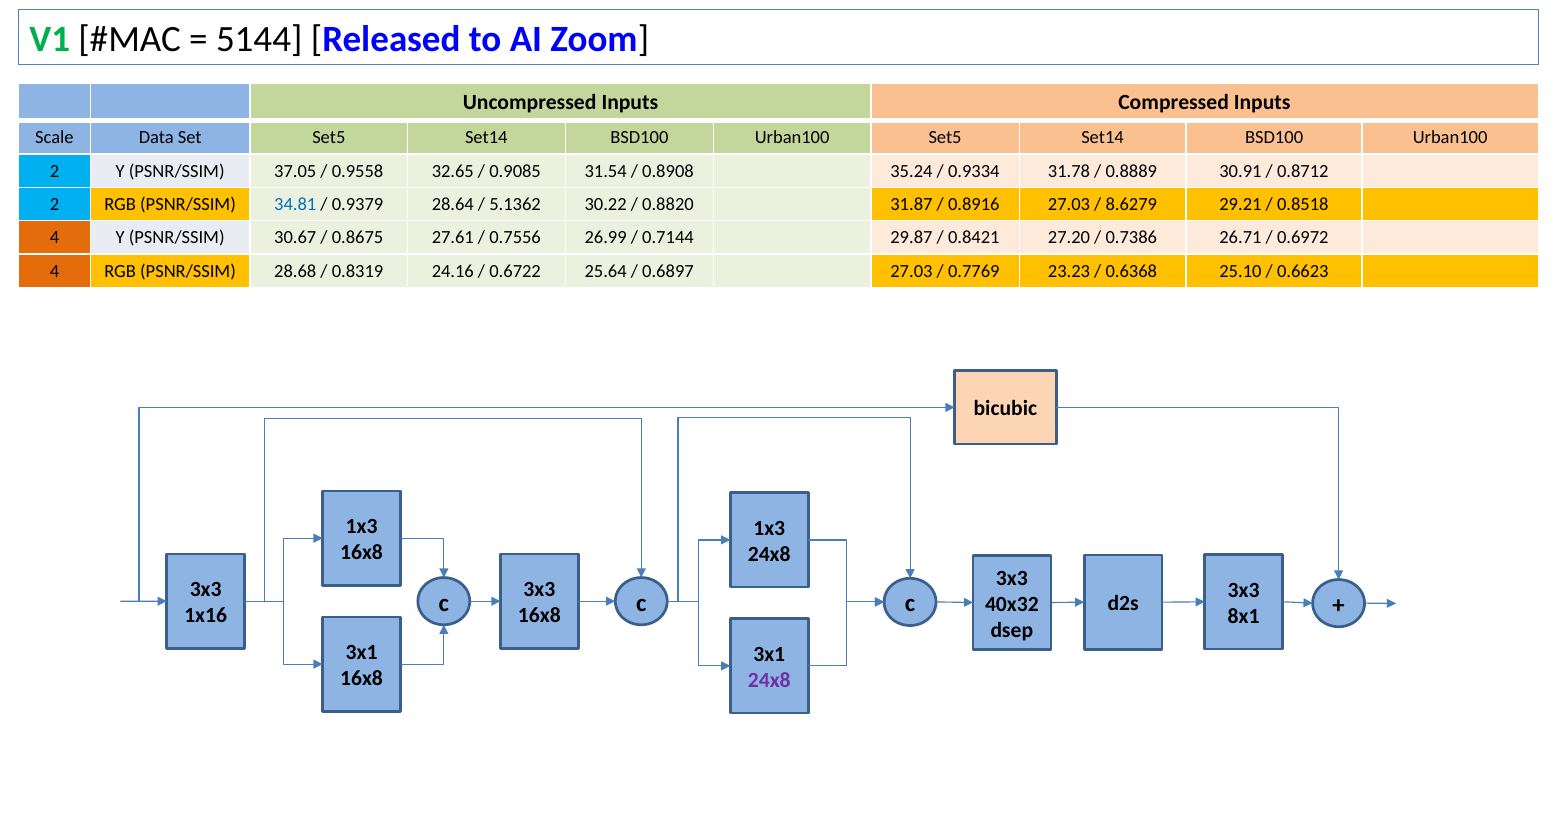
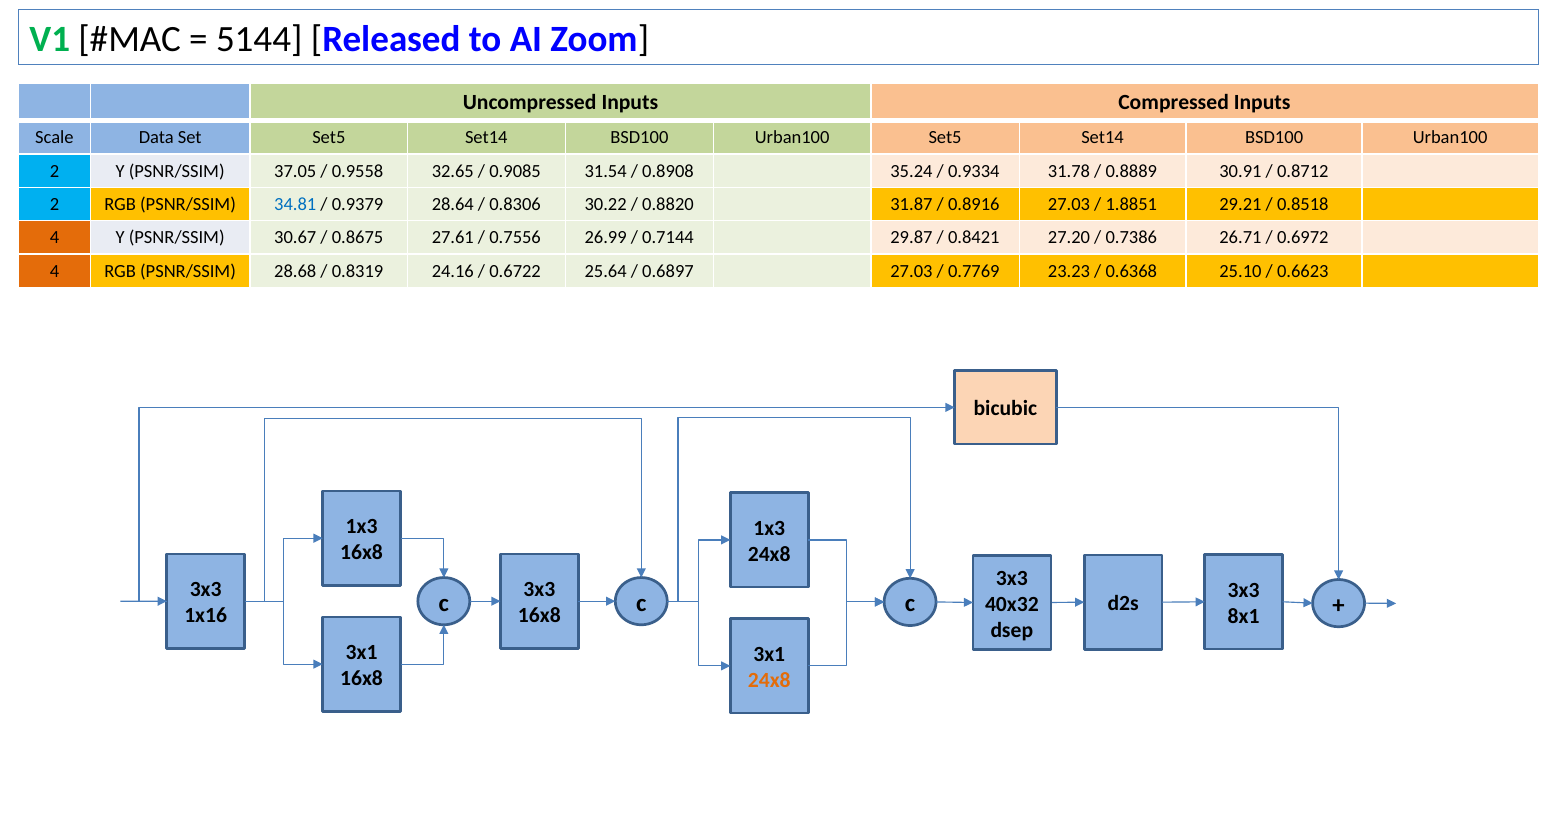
5.1362: 5.1362 -> 0.8306 (515, 204)
8.6279: 8.6279 -> 1.8851 (1131, 204)
24x8 colour: purple -> orange (769, 680)
